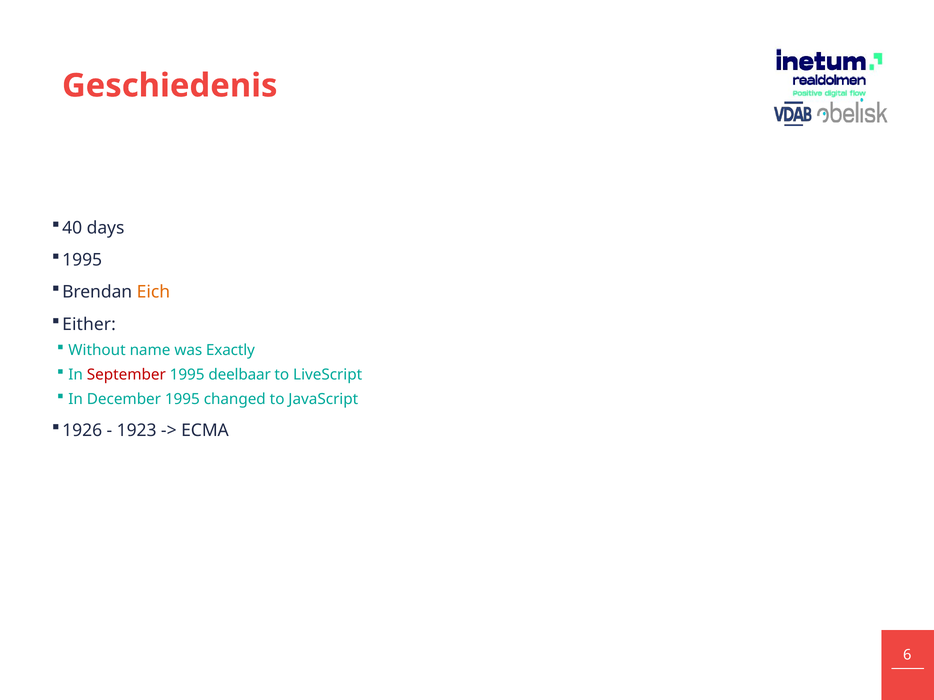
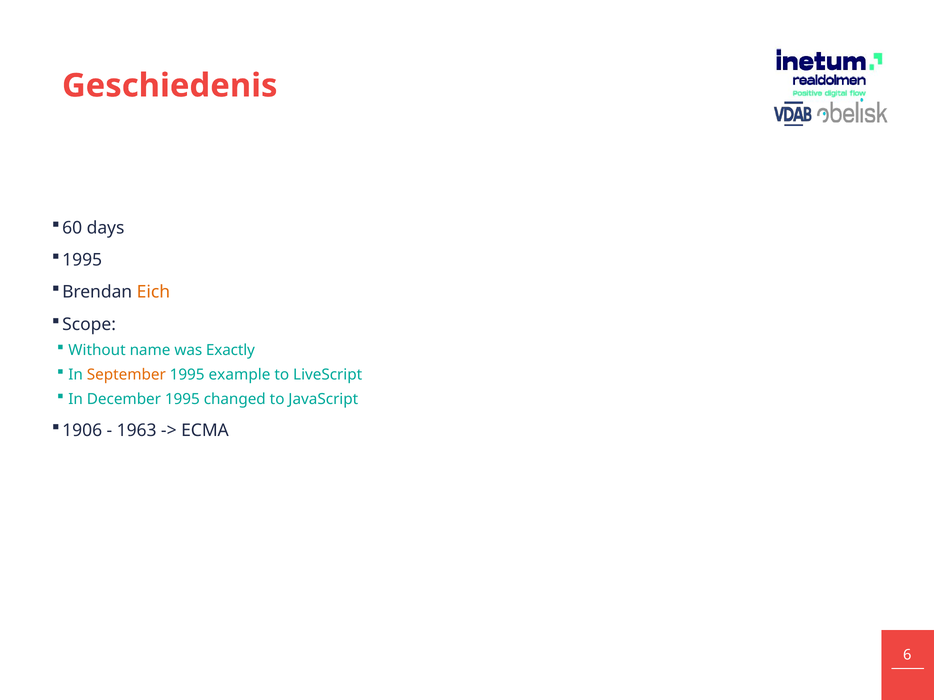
40: 40 -> 60 (72, 228)
Either: Either -> Scope (89, 324)
September colour: red -> orange (126, 375)
deelbaar: deelbaar -> example (240, 375)
1926: 1926 -> 1906 (82, 431)
1923: 1923 -> 1963 (137, 431)
